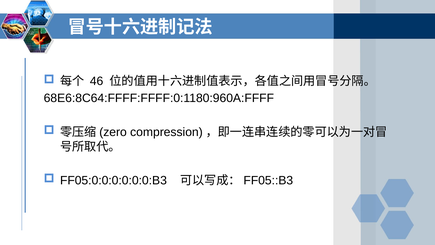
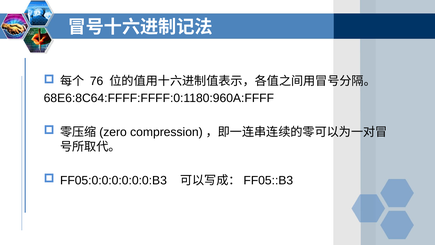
46: 46 -> 76 (97, 81)
